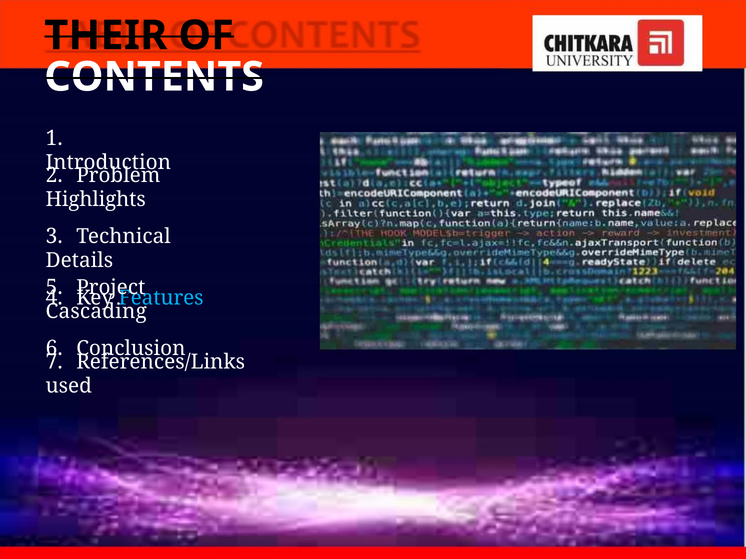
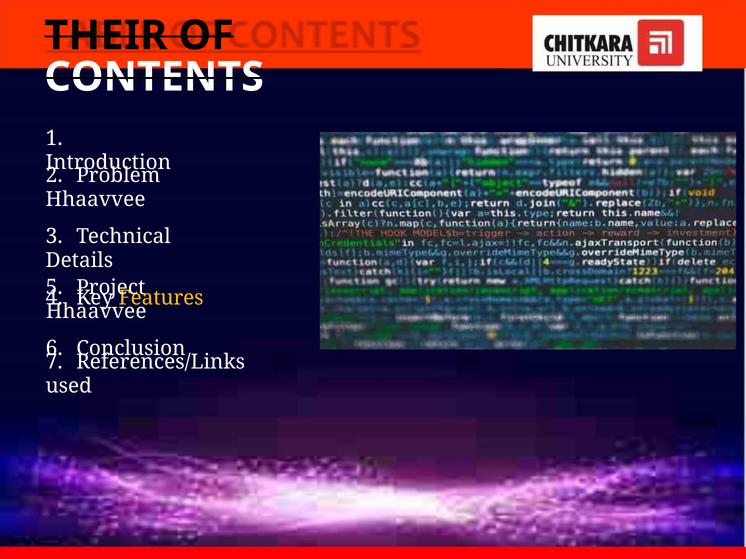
Highlights: Highlights -> Hhaavvee (96, 200)
Features colour: light blue -> yellow (161, 298)
Cascading: Cascading -> Hhaavvee (96, 312)
